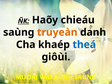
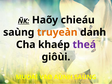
theá colour: blue -> purple (84, 45)
